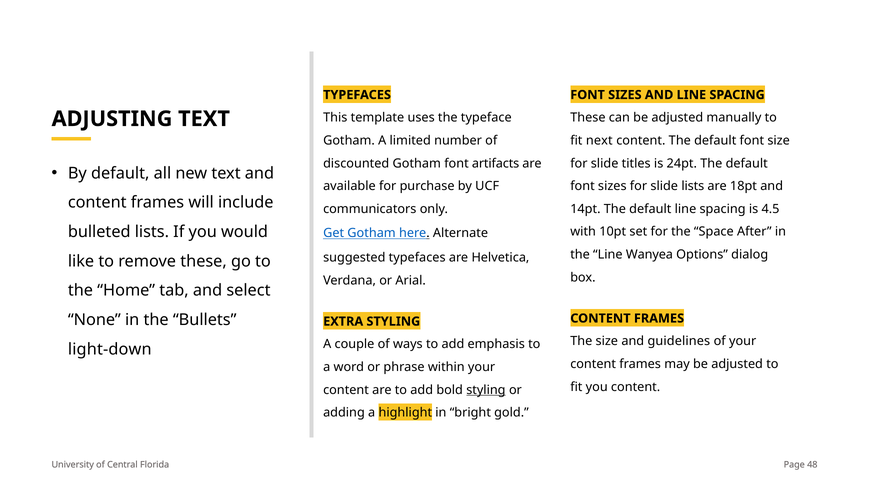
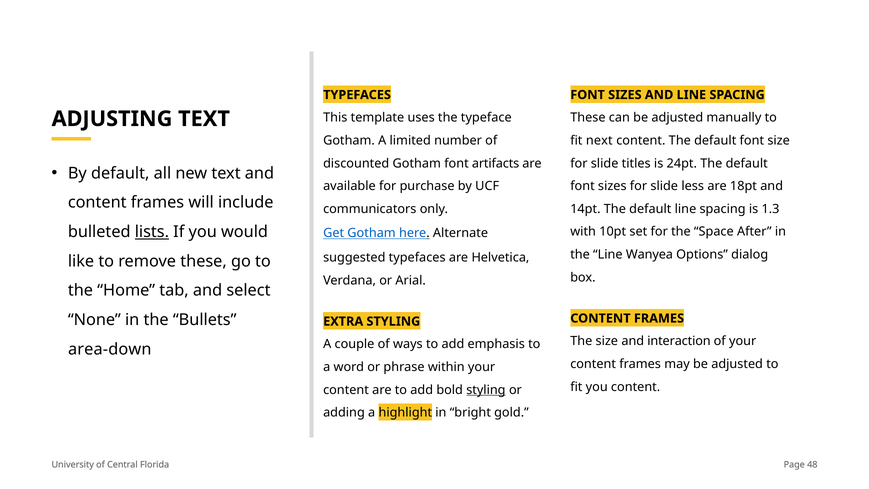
slide lists: lists -> less (693, 186)
4.5: 4.5 -> 1.3 (770, 209)
lists underline: none -> present (152, 232)
guidelines: guidelines -> interaction (679, 341)
light-down: light-down -> area-down (110, 349)
